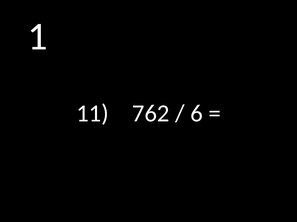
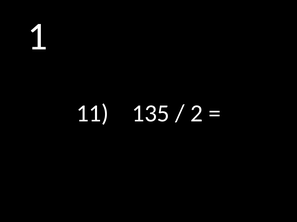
762: 762 -> 135 (151, 114)
6: 6 -> 2 (197, 114)
